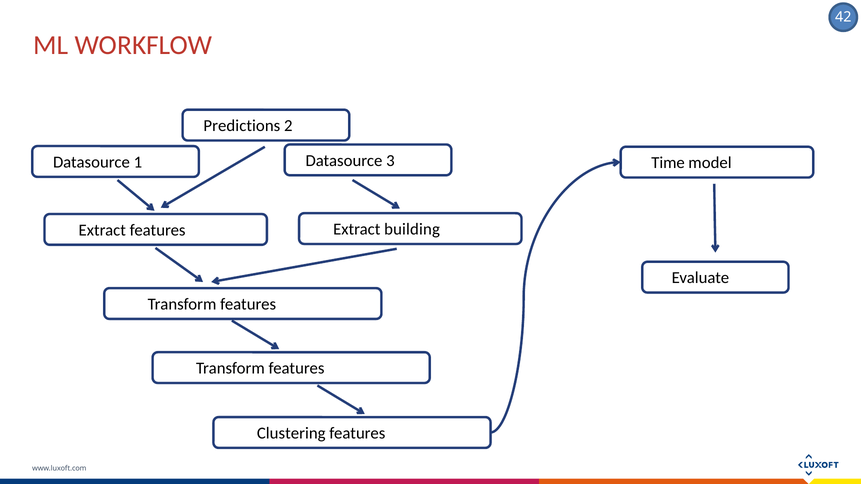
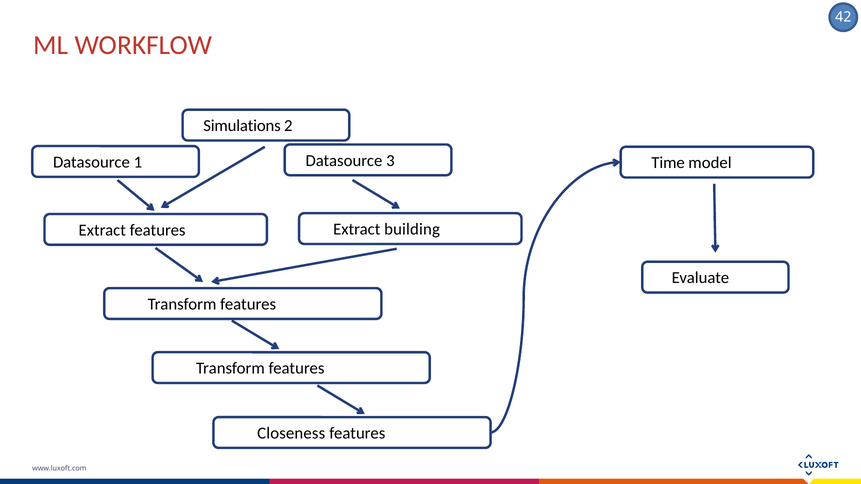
Predictions: Predictions -> Simulations (242, 126)
Clustering: Clustering -> Closeness (291, 433)
